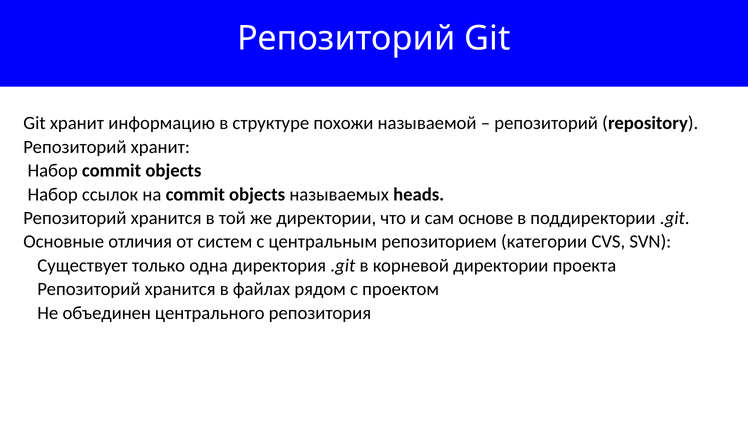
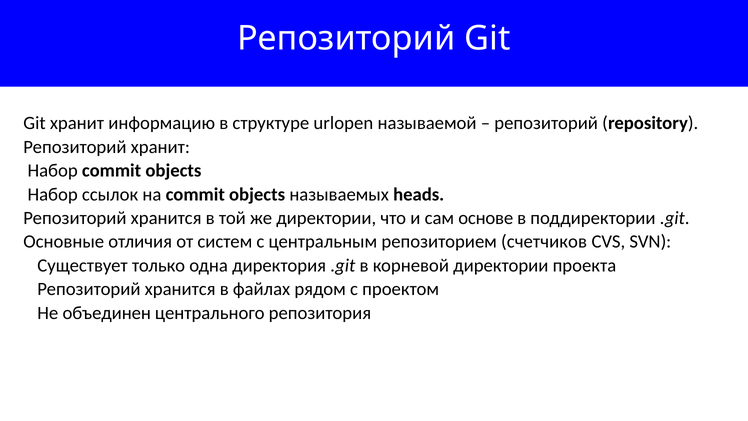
похожи: похожи -> urlopen (343, 123)
категории: категории -> счетчиков (544, 242)
